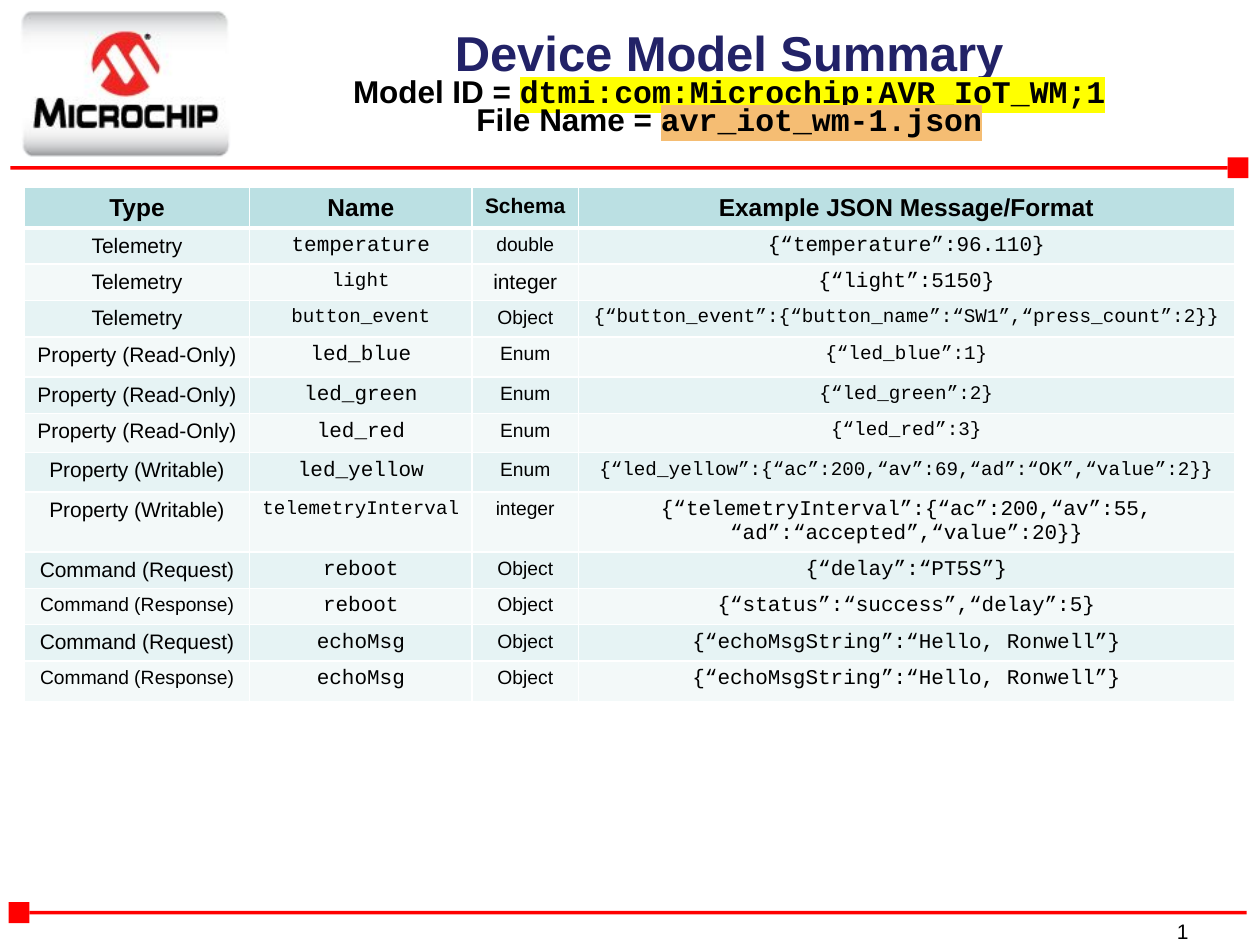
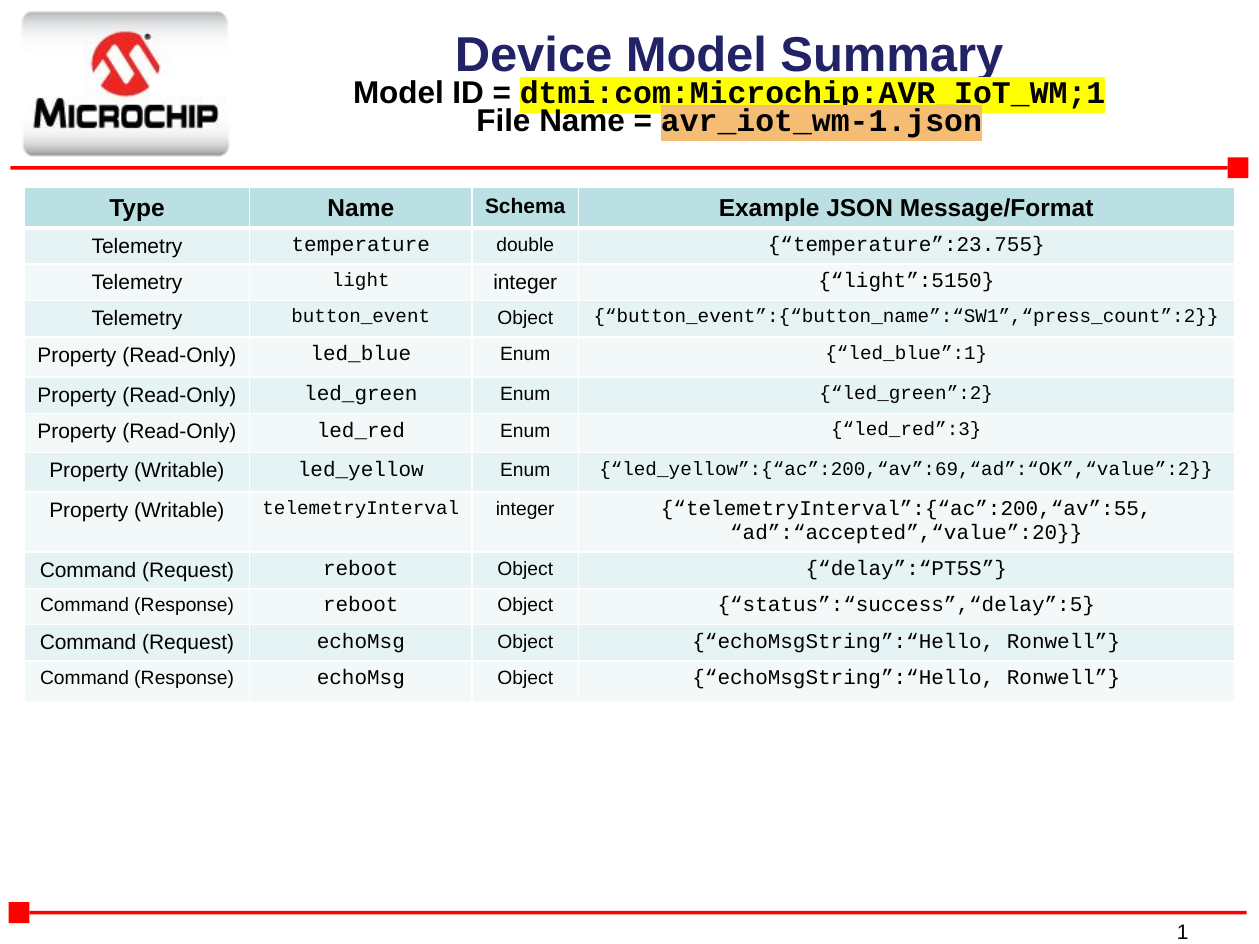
temperature”:96.110: temperature”:96.110 -> temperature”:23.755 (906, 245)
